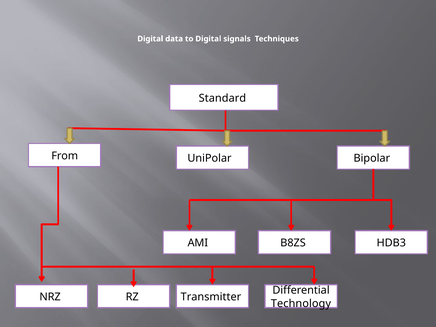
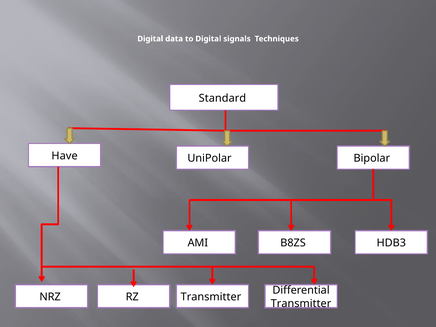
From: From -> Have (65, 156)
Technology: Technology -> Transmitter (301, 303)
